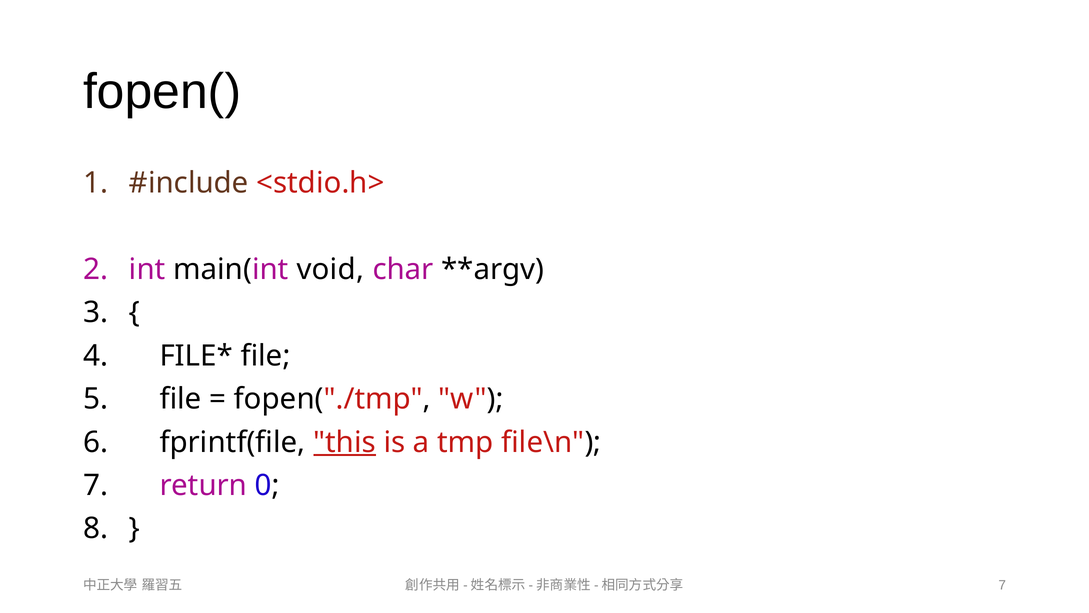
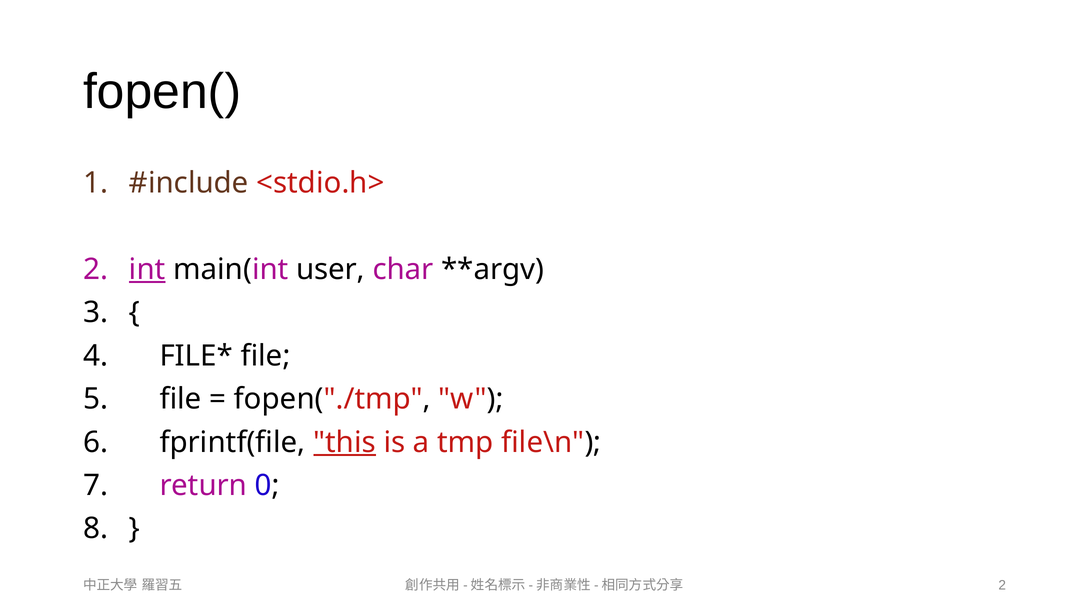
int underline: none -> present (147, 269)
void: void -> user (331, 269)
7: 7 -> 2 (1002, 585)
